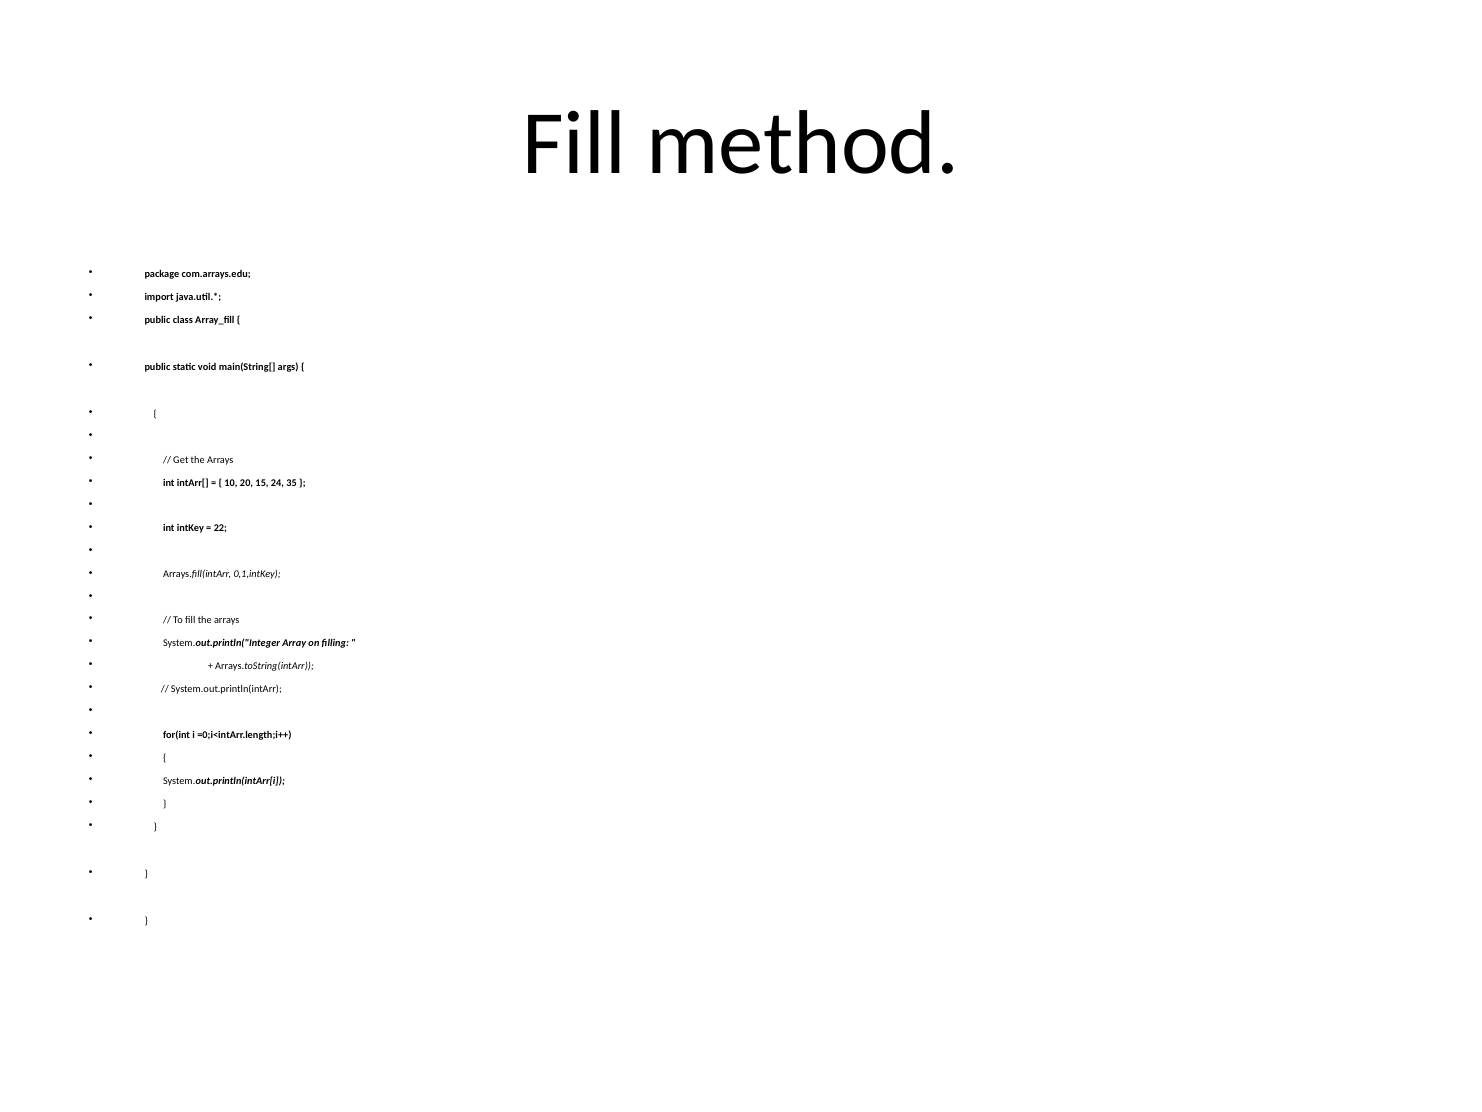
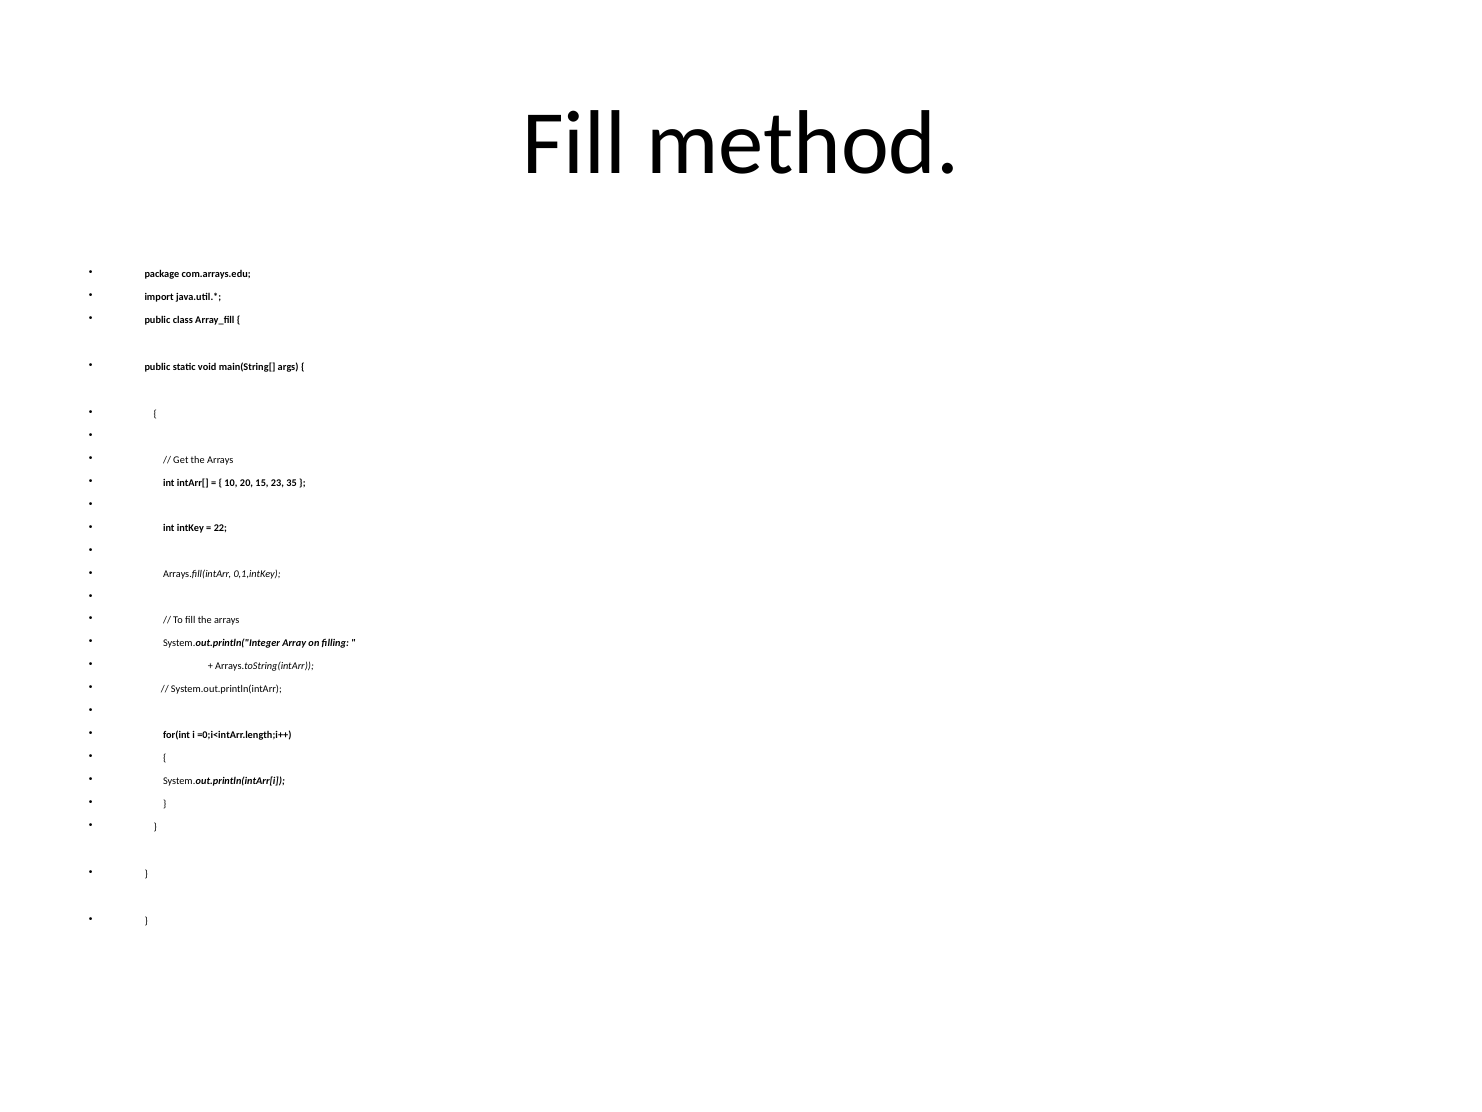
24: 24 -> 23 (277, 482)
